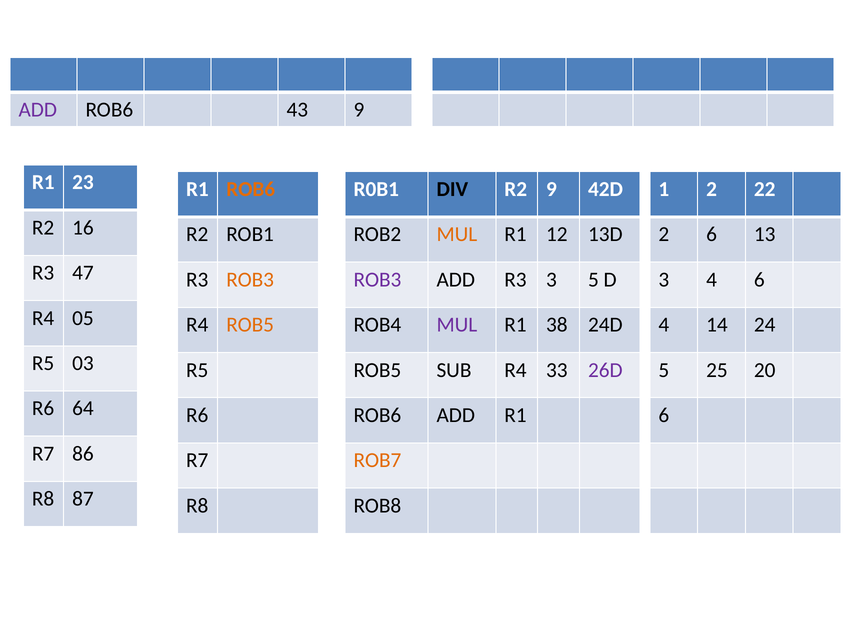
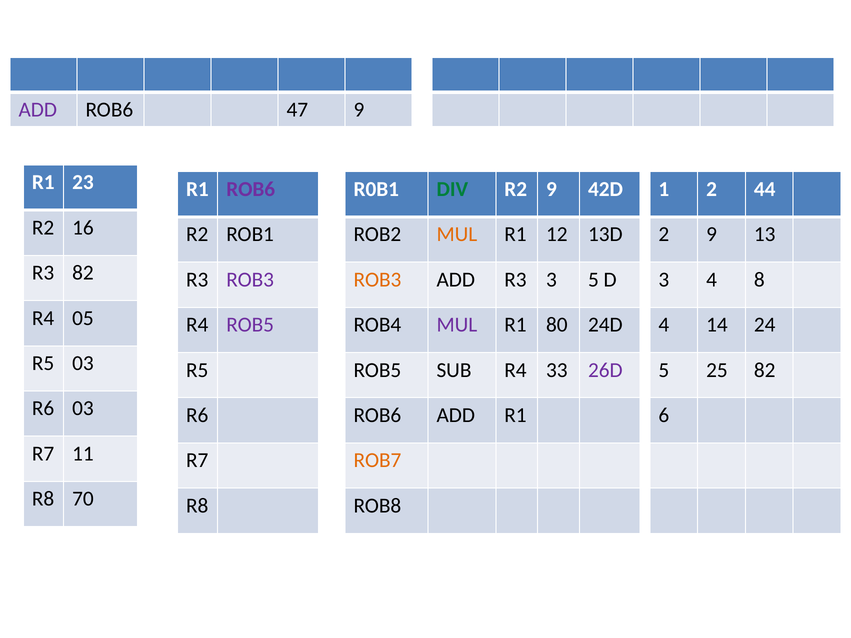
43: 43 -> 47 (297, 110)
ROB6 colour: orange -> purple (251, 189)
DIV colour: black -> green (452, 189)
22: 22 -> 44 (765, 189)
2 6: 6 -> 9 (712, 234)
R3 47: 47 -> 82 (83, 273)
ROB3 colour: orange -> purple (250, 280)
ROB3 colour: purple -> orange (377, 280)
4 6: 6 -> 8 (759, 280)
ROB5 colour: orange -> purple (250, 325)
38: 38 -> 80 (557, 325)
25 20: 20 -> 82 (765, 370)
R6 64: 64 -> 03 (83, 409)
86: 86 -> 11 (83, 454)
87: 87 -> 70 (83, 499)
